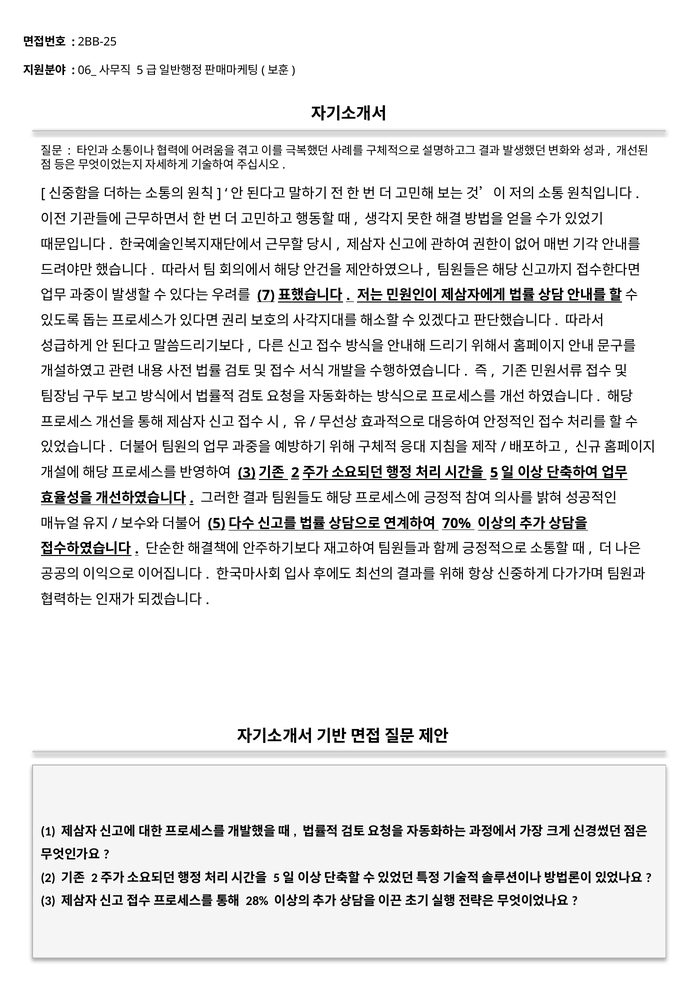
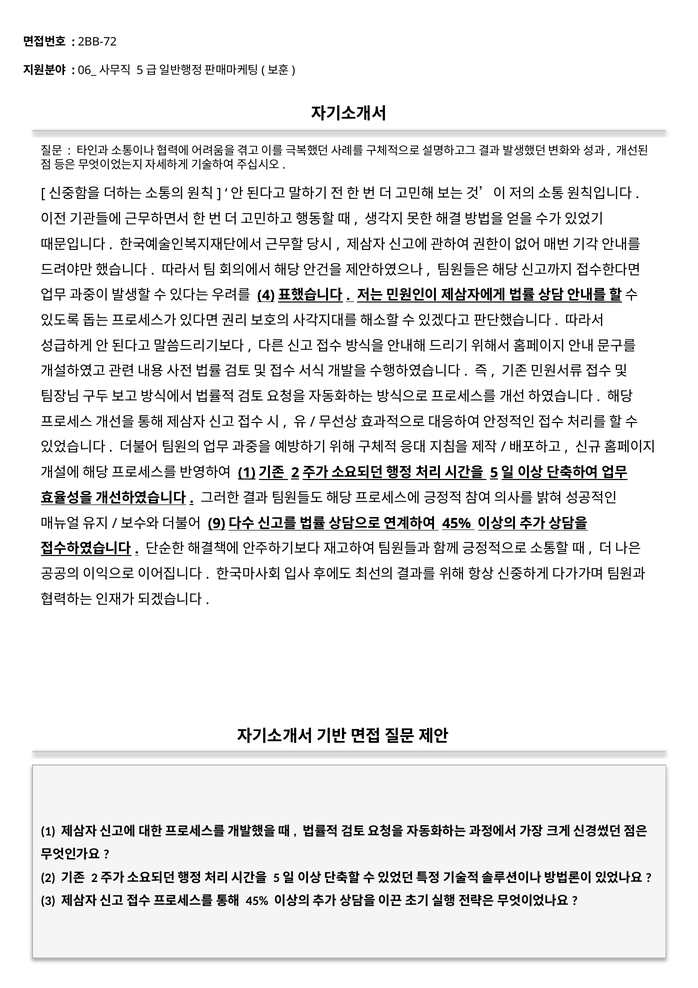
2BB-25: 2BB-25 -> 2BB-72 (97, 42)
7: 7 -> 4 (266, 295)
3: 3 -> 1 (247, 472)
5: 5 -> 9 (217, 523)
70%: 70% -> 45% (457, 523)
28%: 28% -> 45% (257, 900)
